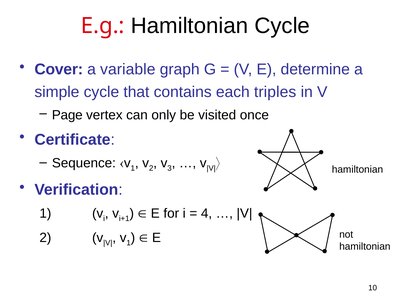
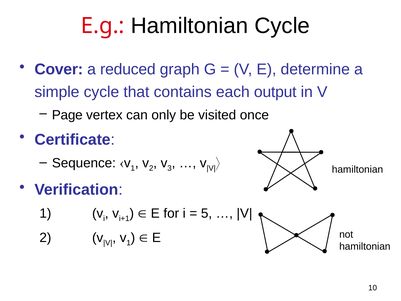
variable: variable -> reduced (128, 69)
triples: triples -> output (275, 92)
4: 4 -> 5 (207, 213)
